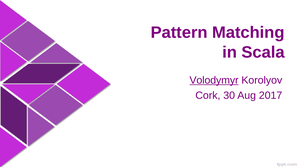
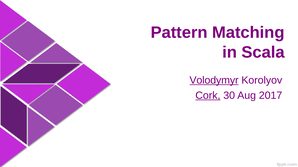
Cork underline: none -> present (208, 96)
